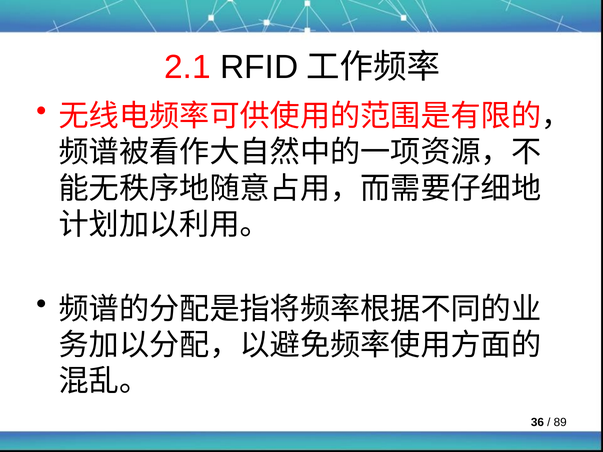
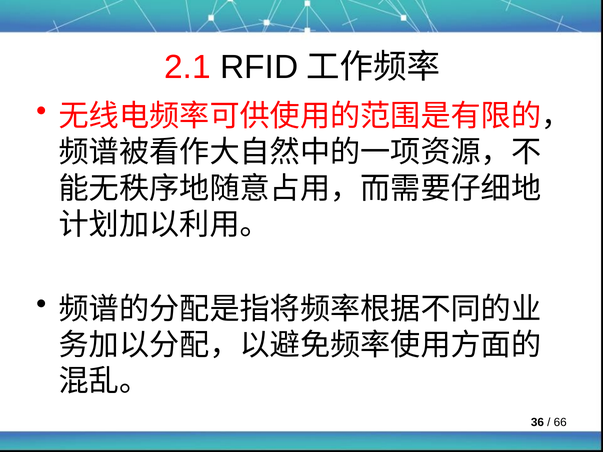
89: 89 -> 66 (560, 423)
